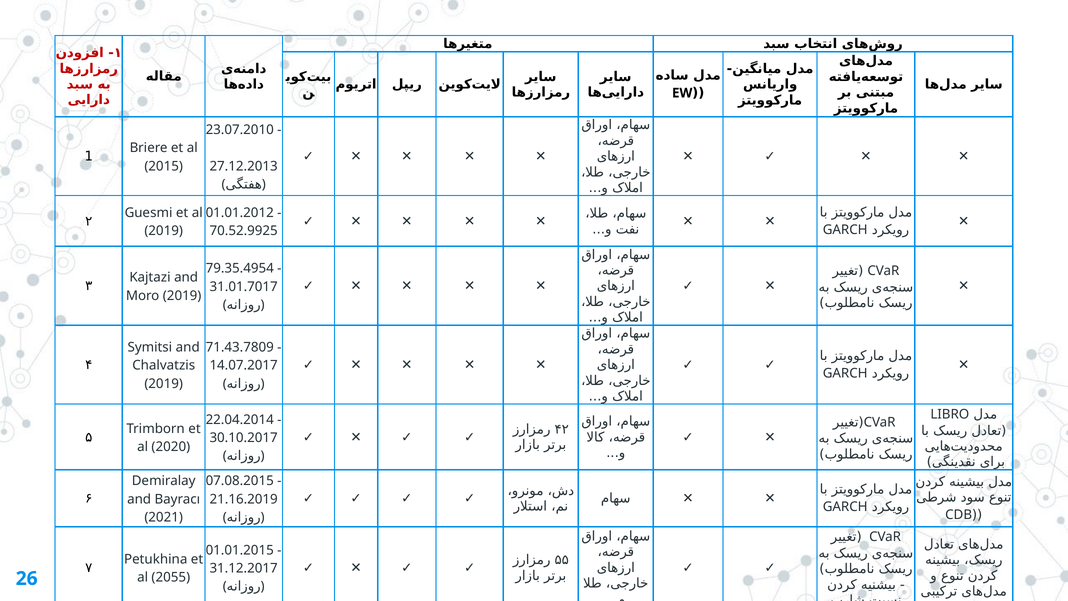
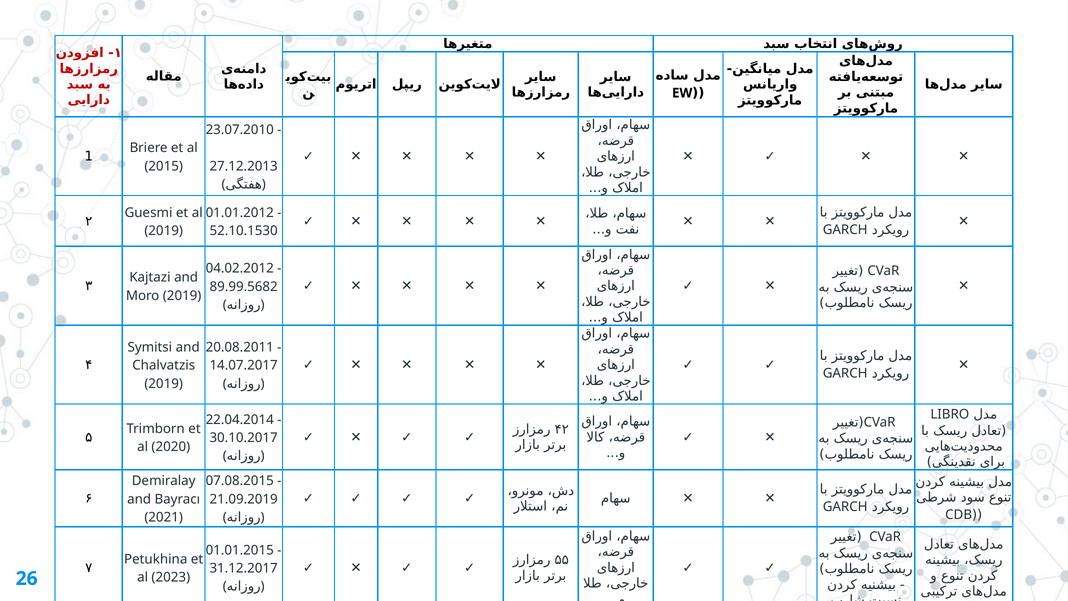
70.52.9925: 70.52.9925 -> 52.10.1530 (244, 231)
79.35.4954: 79.35.4954 -> 04.02.2012 (240, 268)
31.01.7017: 31.01.7017 -> 89.99.5682 (244, 287)
71.43.7809: 71.43.7809 -> 20.08.2011 (240, 347)
21.16.2019: 21.16.2019 -> 21.09.2019 (244, 499)
2055: 2055 -> 2023 (171, 577)
